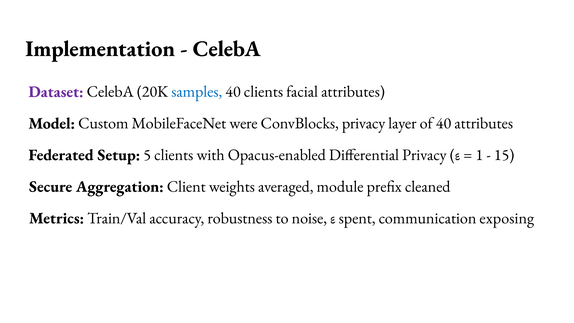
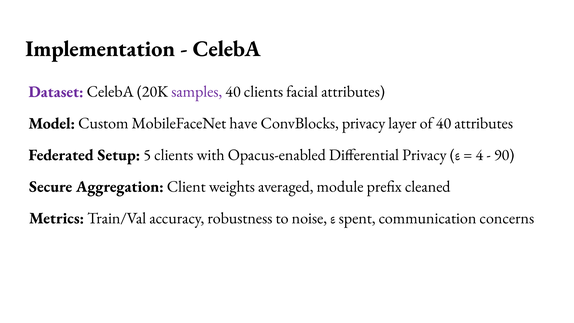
samples colour: blue -> purple (197, 92)
were: were -> have (243, 123)
1: 1 -> 4 (479, 155)
15: 15 -> 90 (504, 155)
exposing: exposing -> concerns (507, 218)
